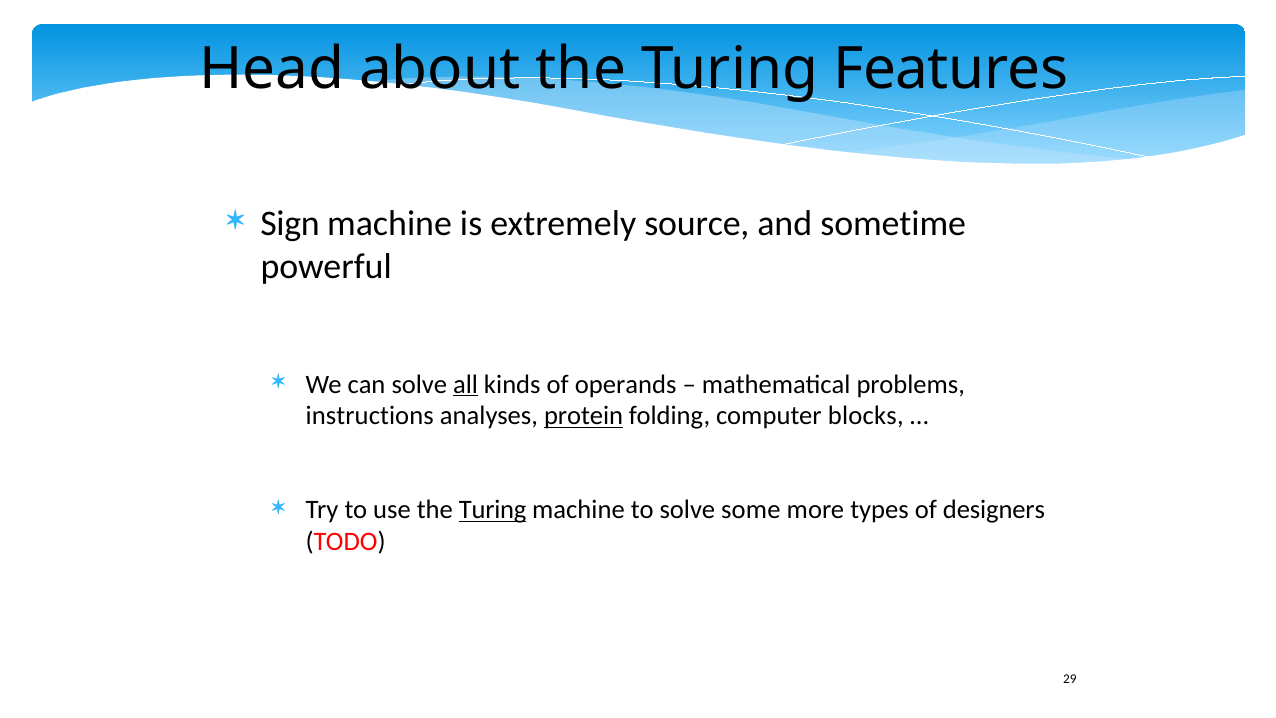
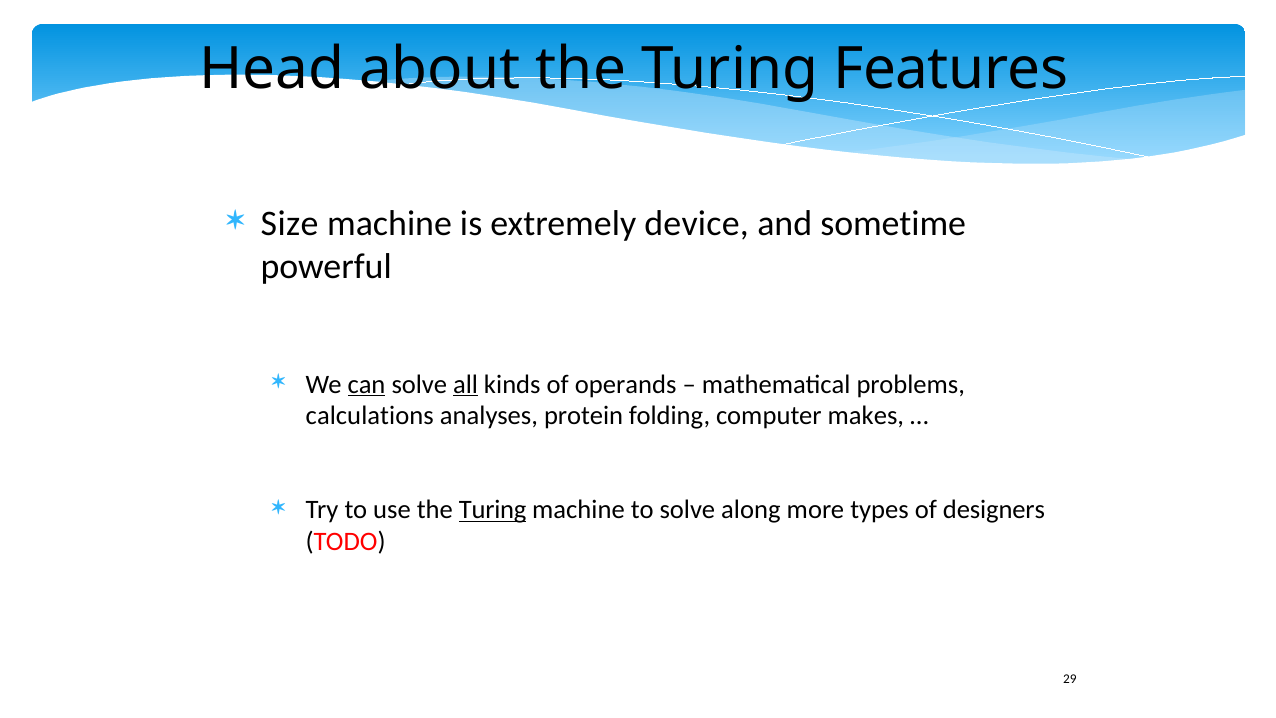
Sign: Sign -> Size (290, 223)
source: source -> device (697, 223)
can underline: none -> present (367, 384)
instructions: instructions -> calculations (370, 416)
protein underline: present -> none (584, 416)
blocks: blocks -> makes (866, 416)
some: some -> along (751, 510)
